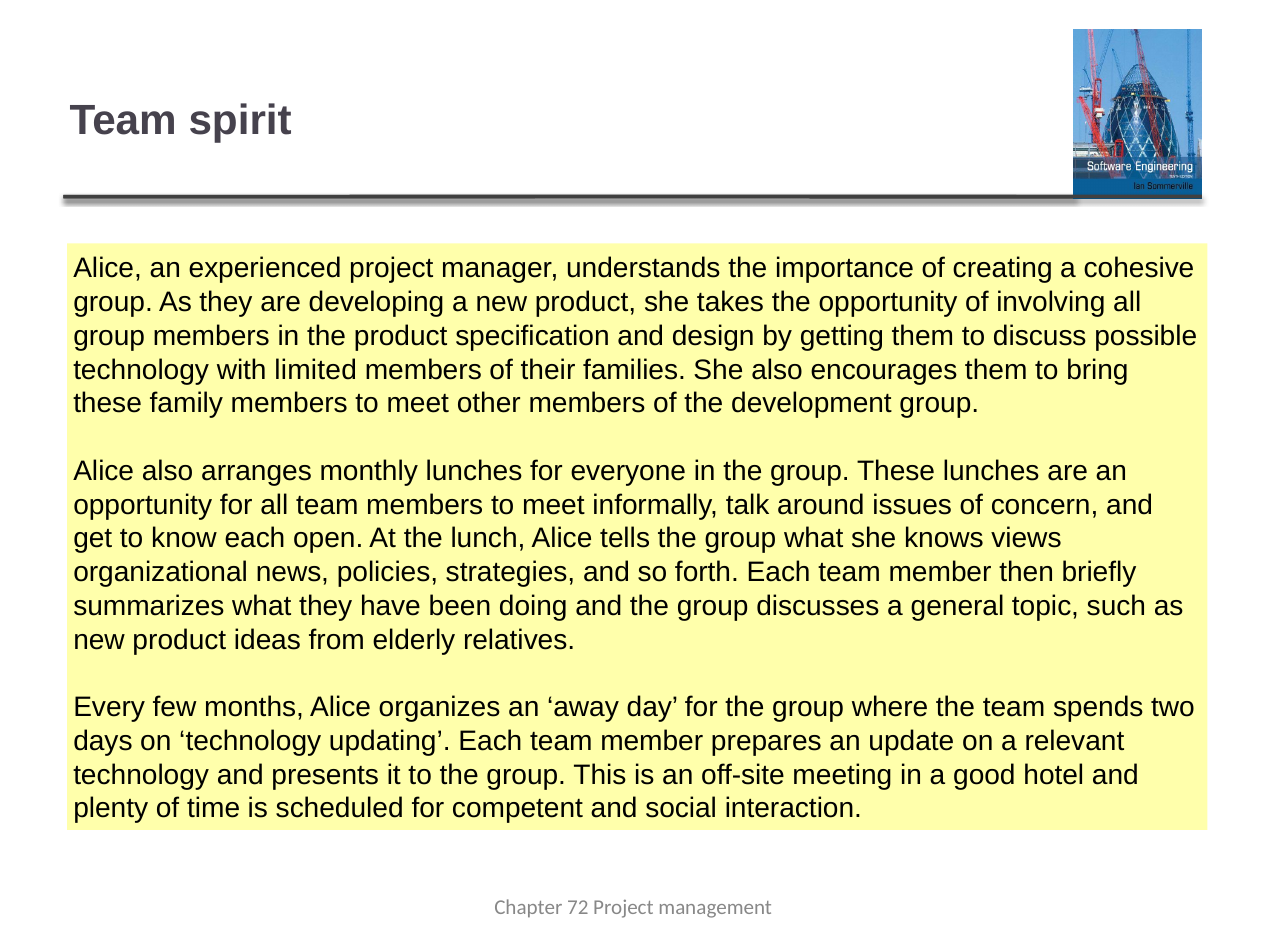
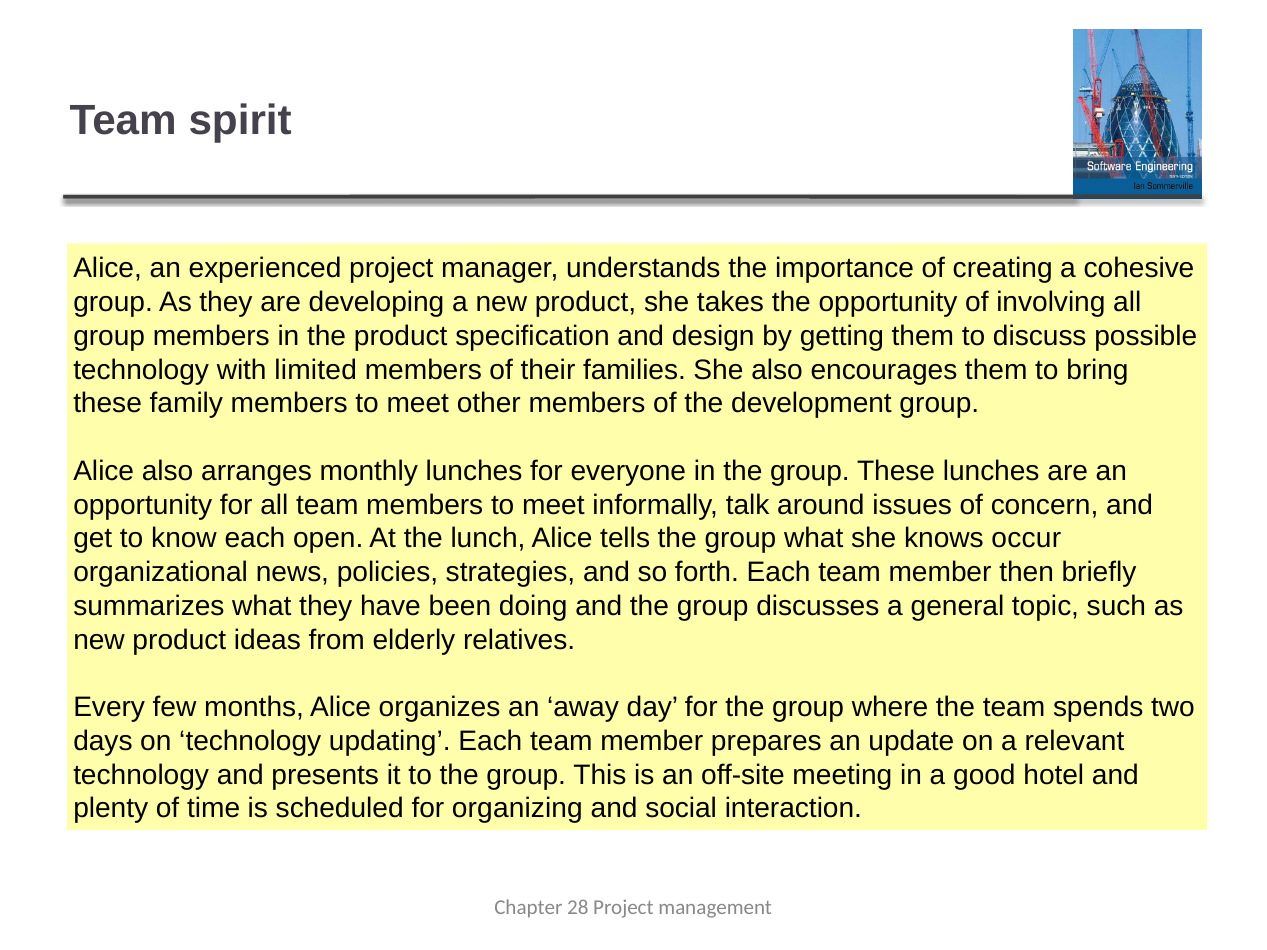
views: views -> occur (1026, 539)
competent: competent -> organizing (517, 809)
72: 72 -> 28 (578, 908)
